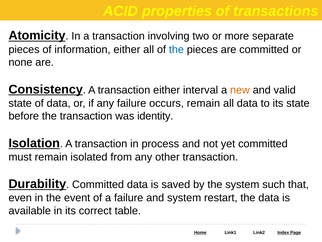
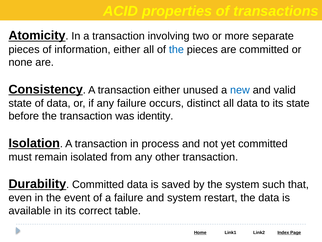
interval: interval -> unused (201, 90)
new colour: orange -> blue (240, 90)
occurs remain: remain -> distinct (203, 103)
